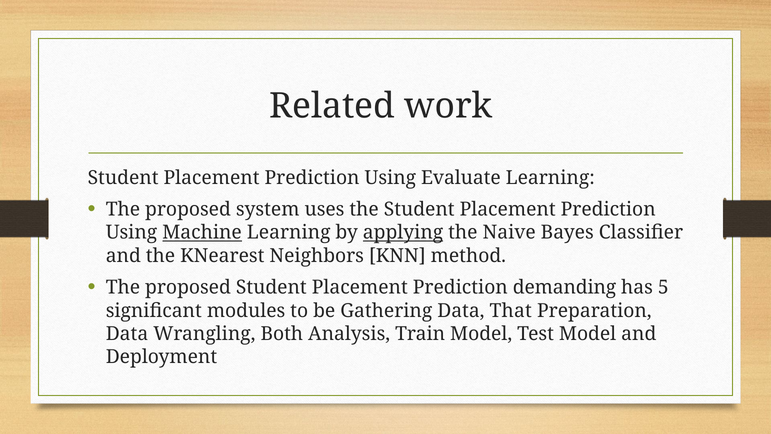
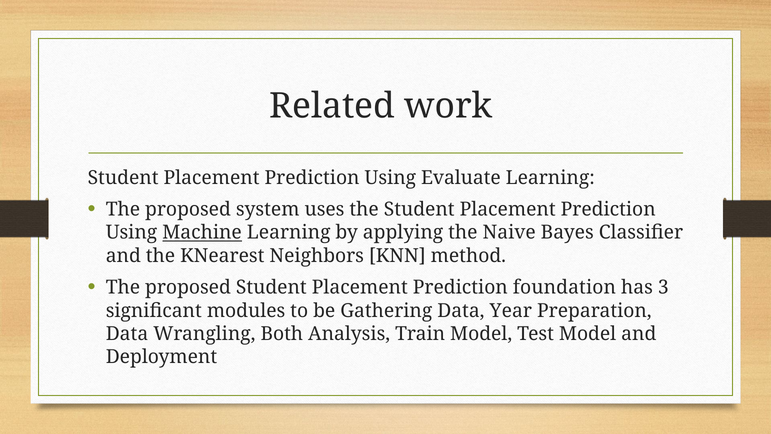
applying underline: present -> none (403, 232)
demanding: demanding -> foundation (564, 287)
5: 5 -> 3 (663, 287)
That: That -> Year (511, 311)
